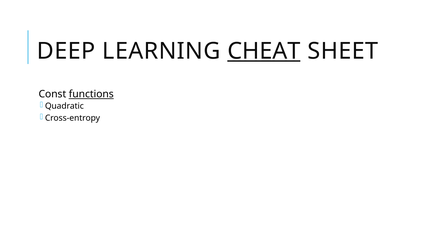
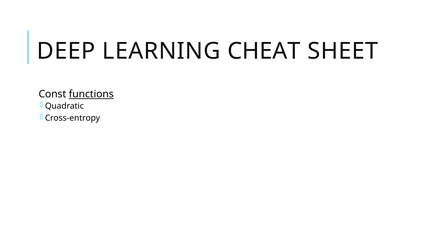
CHEAT underline: present -> none (264, 51)
